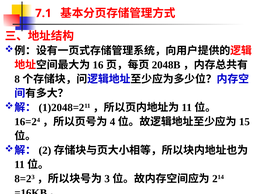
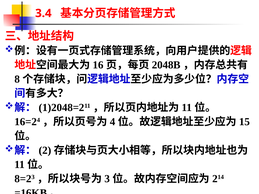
7.1: 7.1 -> 3.4 (43, 13)
